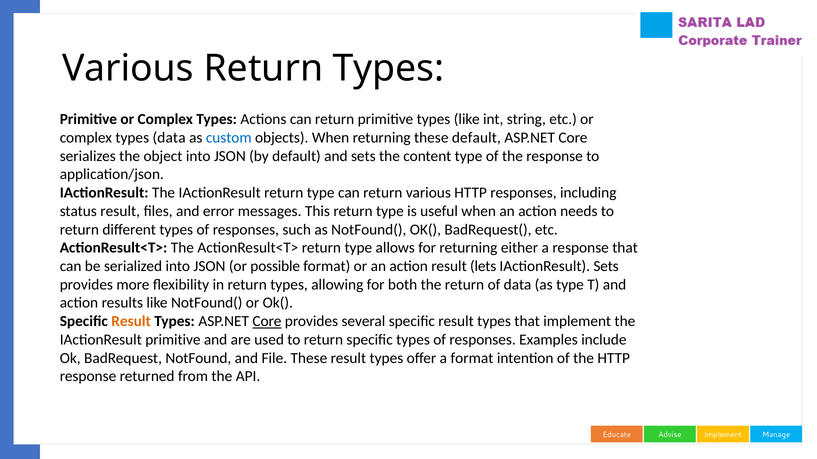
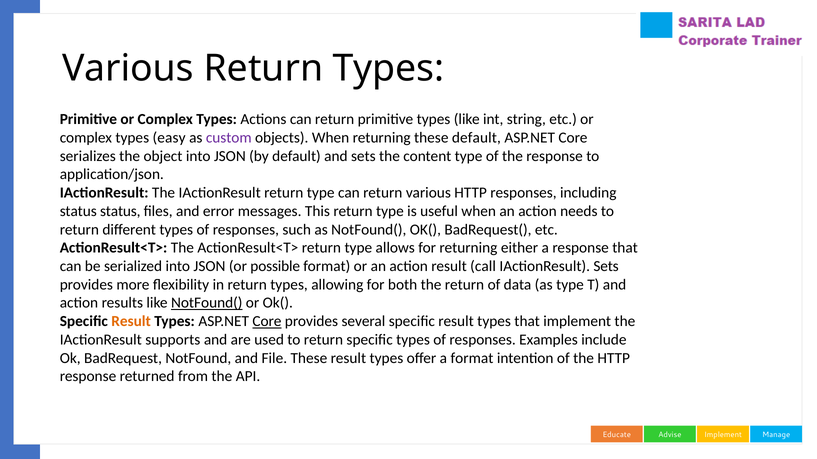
types data: data -> easy (169, 138)
custom colour: blue -> purple (229, 138)
status result: result -> status (120, 211)
lets: lets -> call (483, 267)
NotFound( underline: none -> present (207, 303)
IActionResult primitive: primitive -> supports (173, 340)
